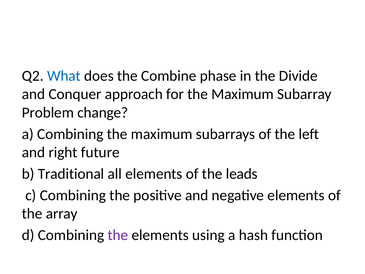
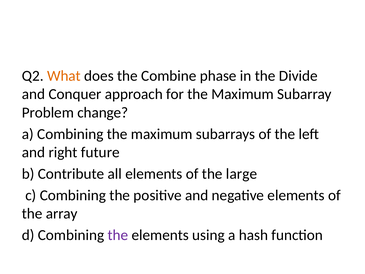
What colour: blue -> orange (64, 76)
Traditional: Traditional -> Contribute (71, 174)
leads: leads -> large (242, 174)
